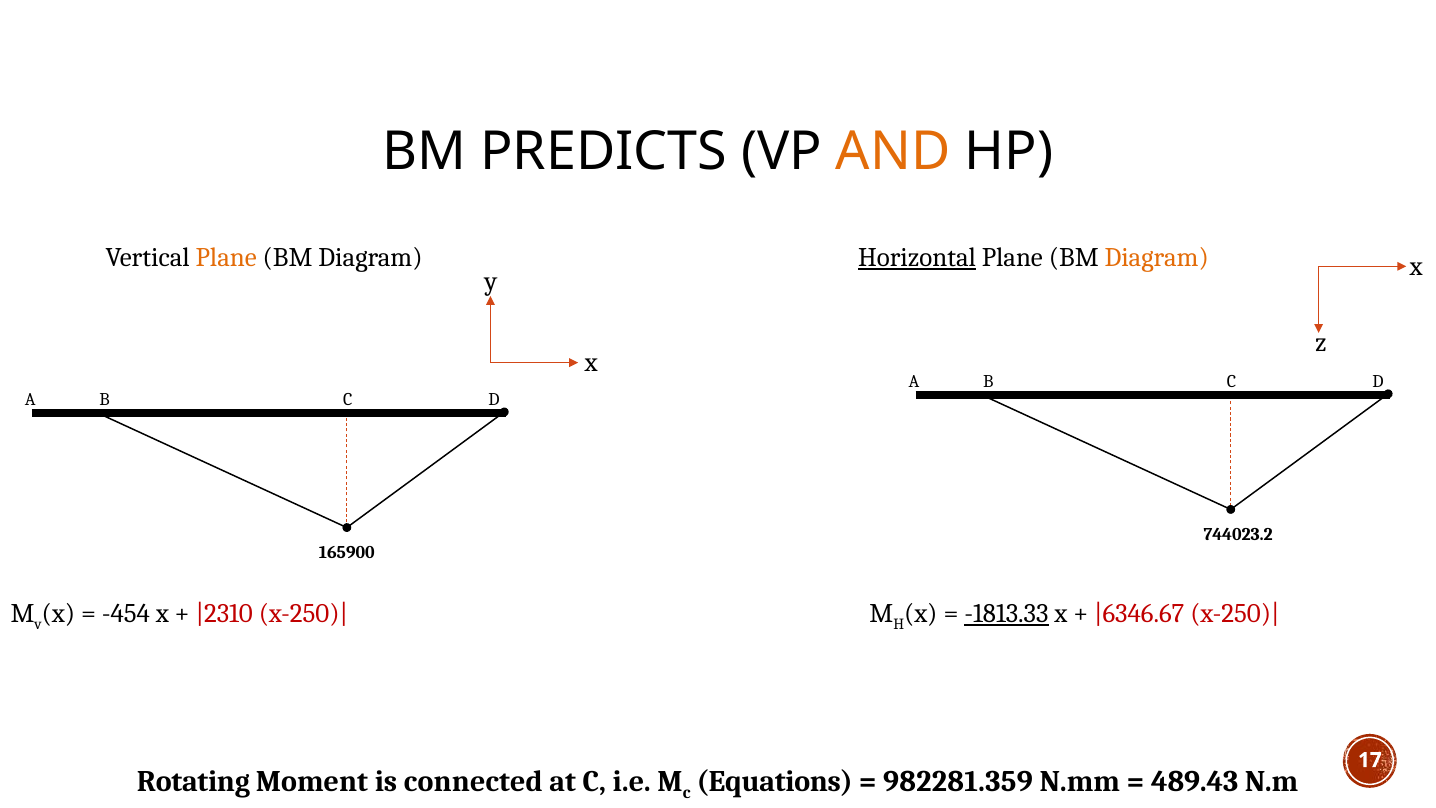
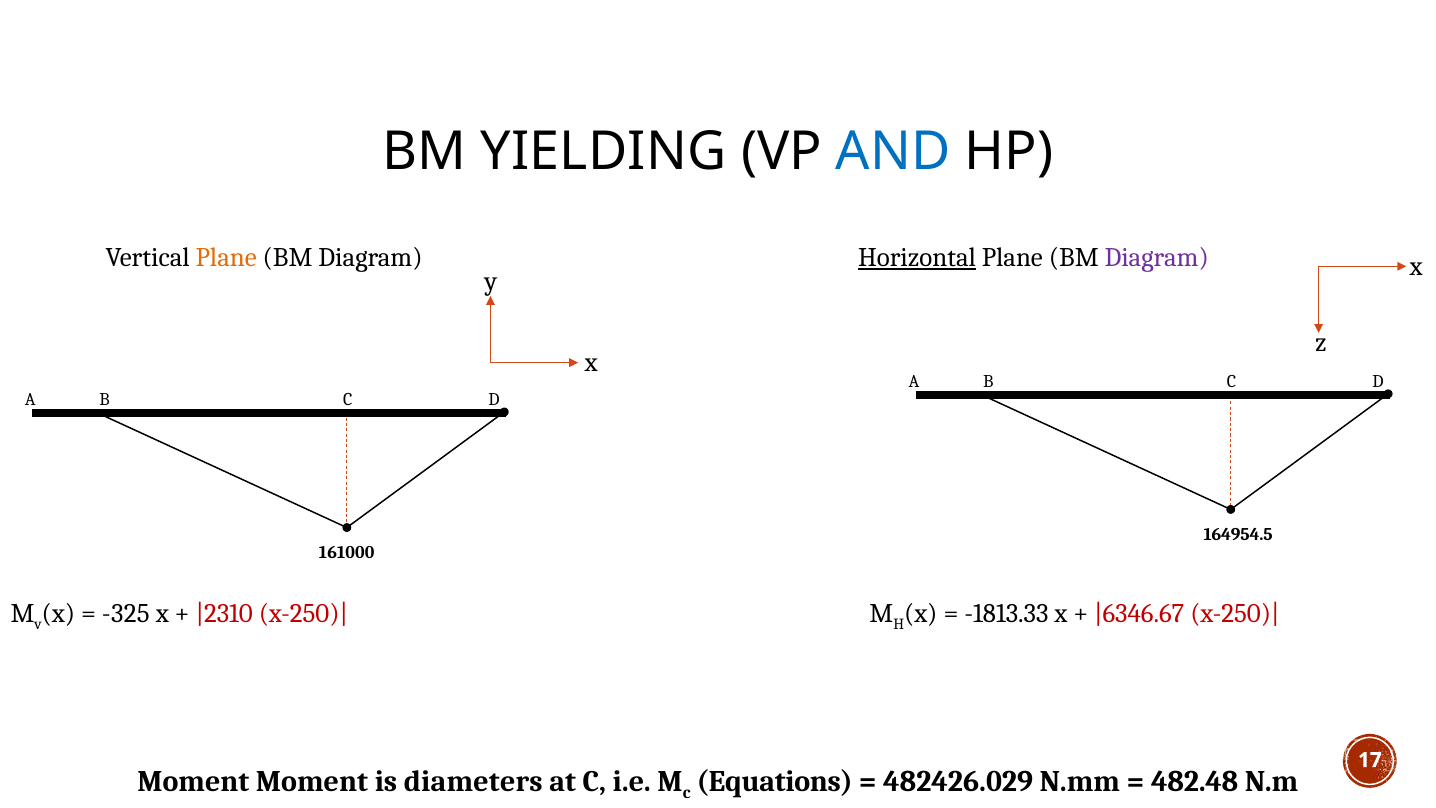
PREDICTS: PREDICTS -> YIELDING (604, 151)
AND colour: orange -> blue (893, 151)
Diagram colour: orange -> purple (1157, 257)
744023.2: 744023.2 -> 164954.5 (1238, 534)
165900: 165900 -> 161000 (347, 552)
-454: -454 -> -325 (126, 613)
-1813.33 underline: present -> none (1006, 613)
Rotating: Rotating -> Moment (193, 781)
connected: connected -> diameters (473, 781)
982281.359: 982281.359 -> 482426.029 (958, 781)
489.43: 489.43 -> 482.48 (1195, 781)
